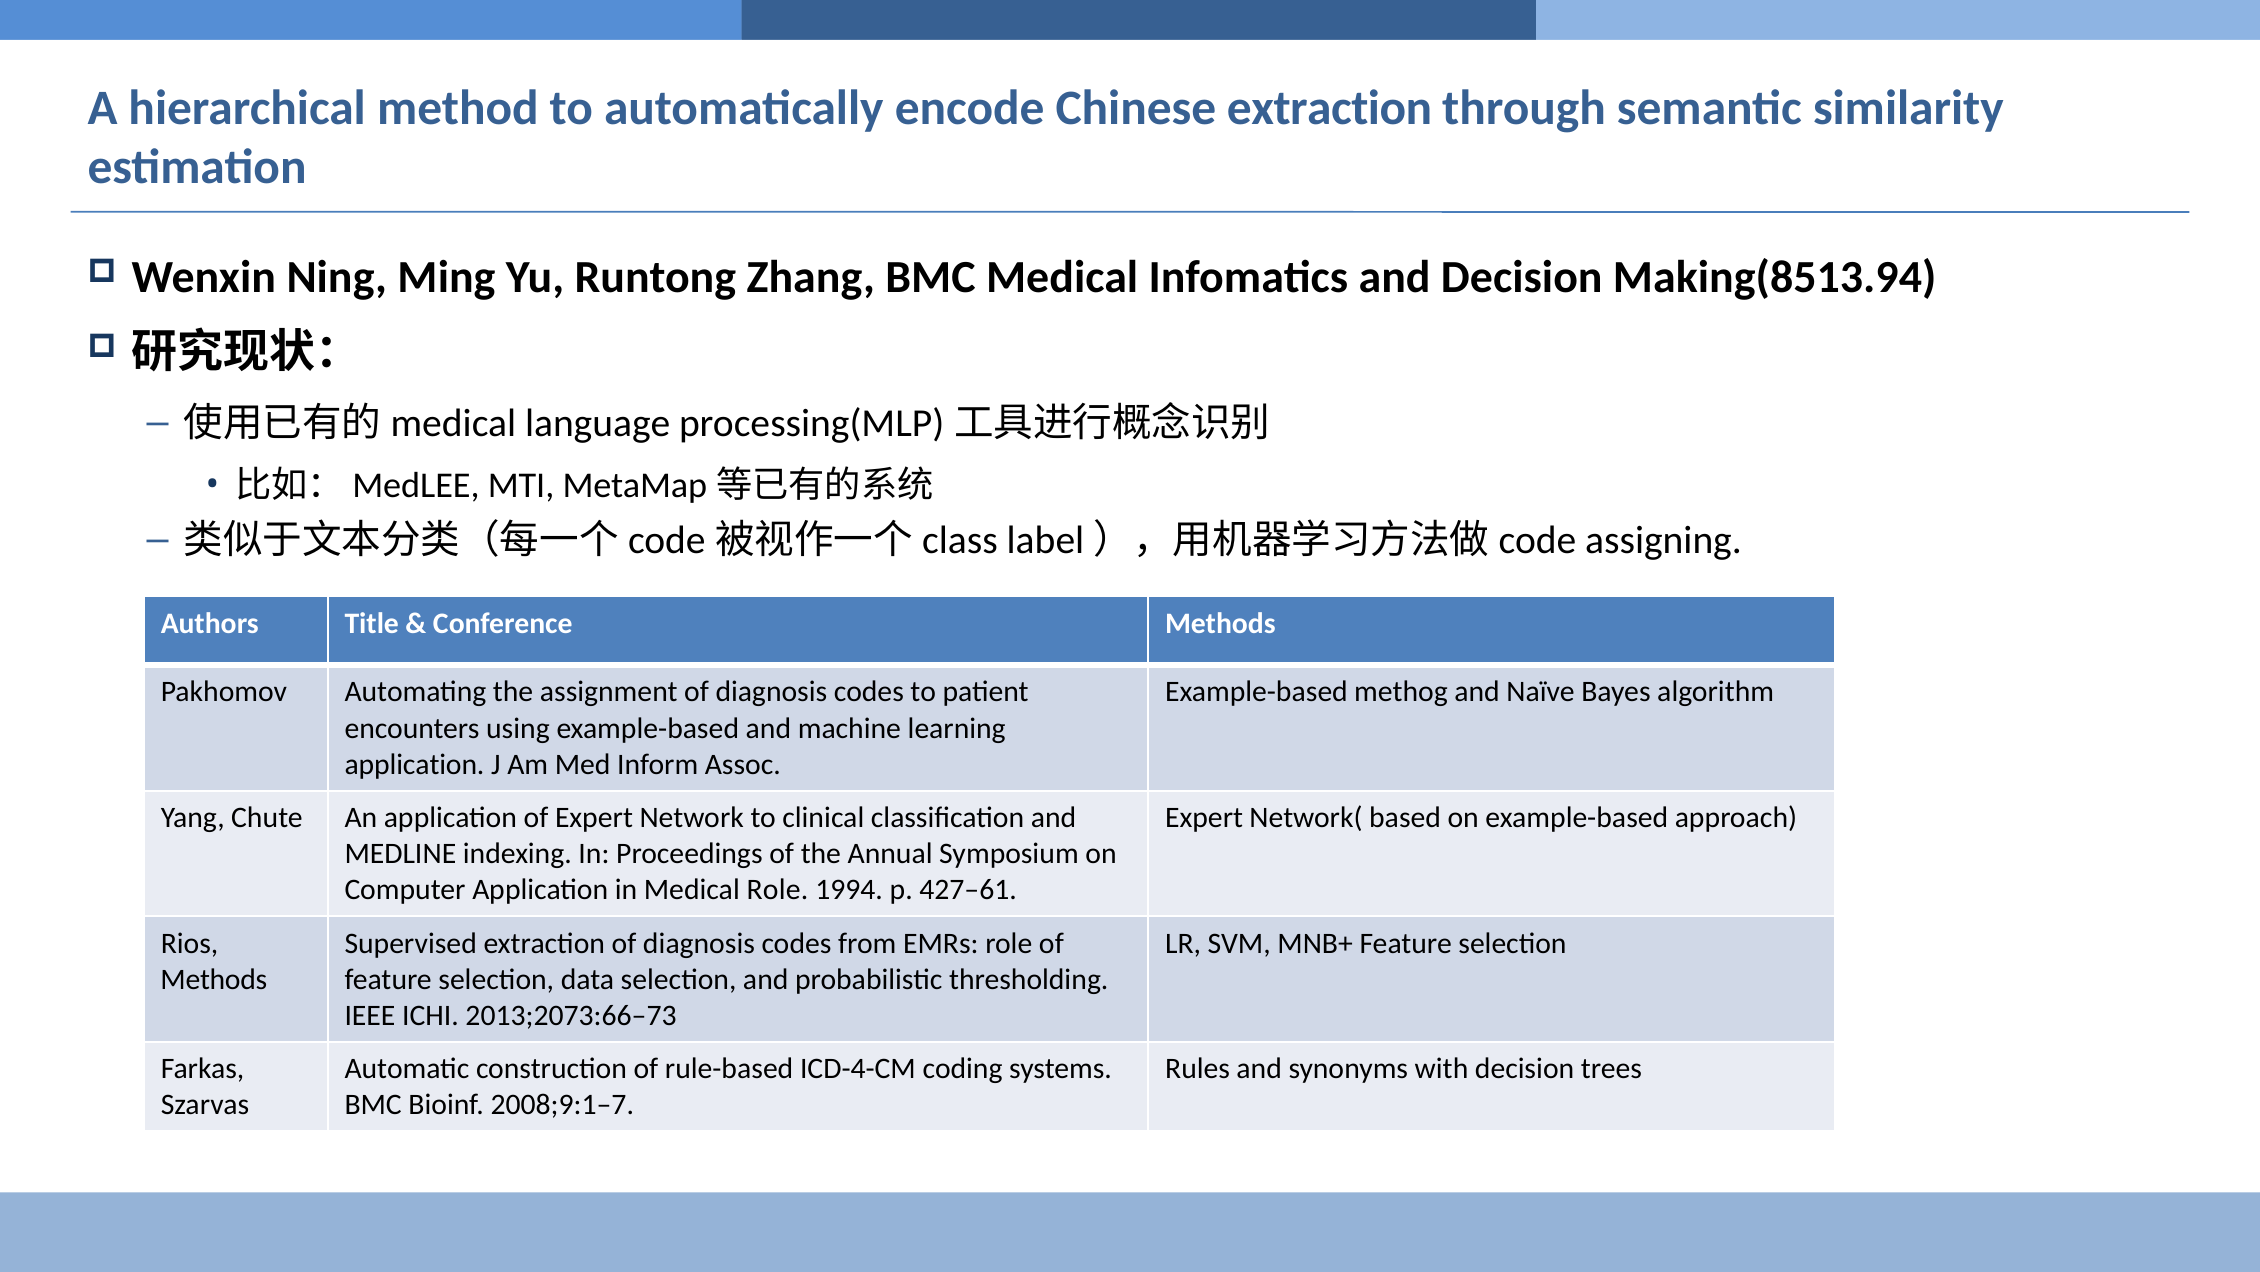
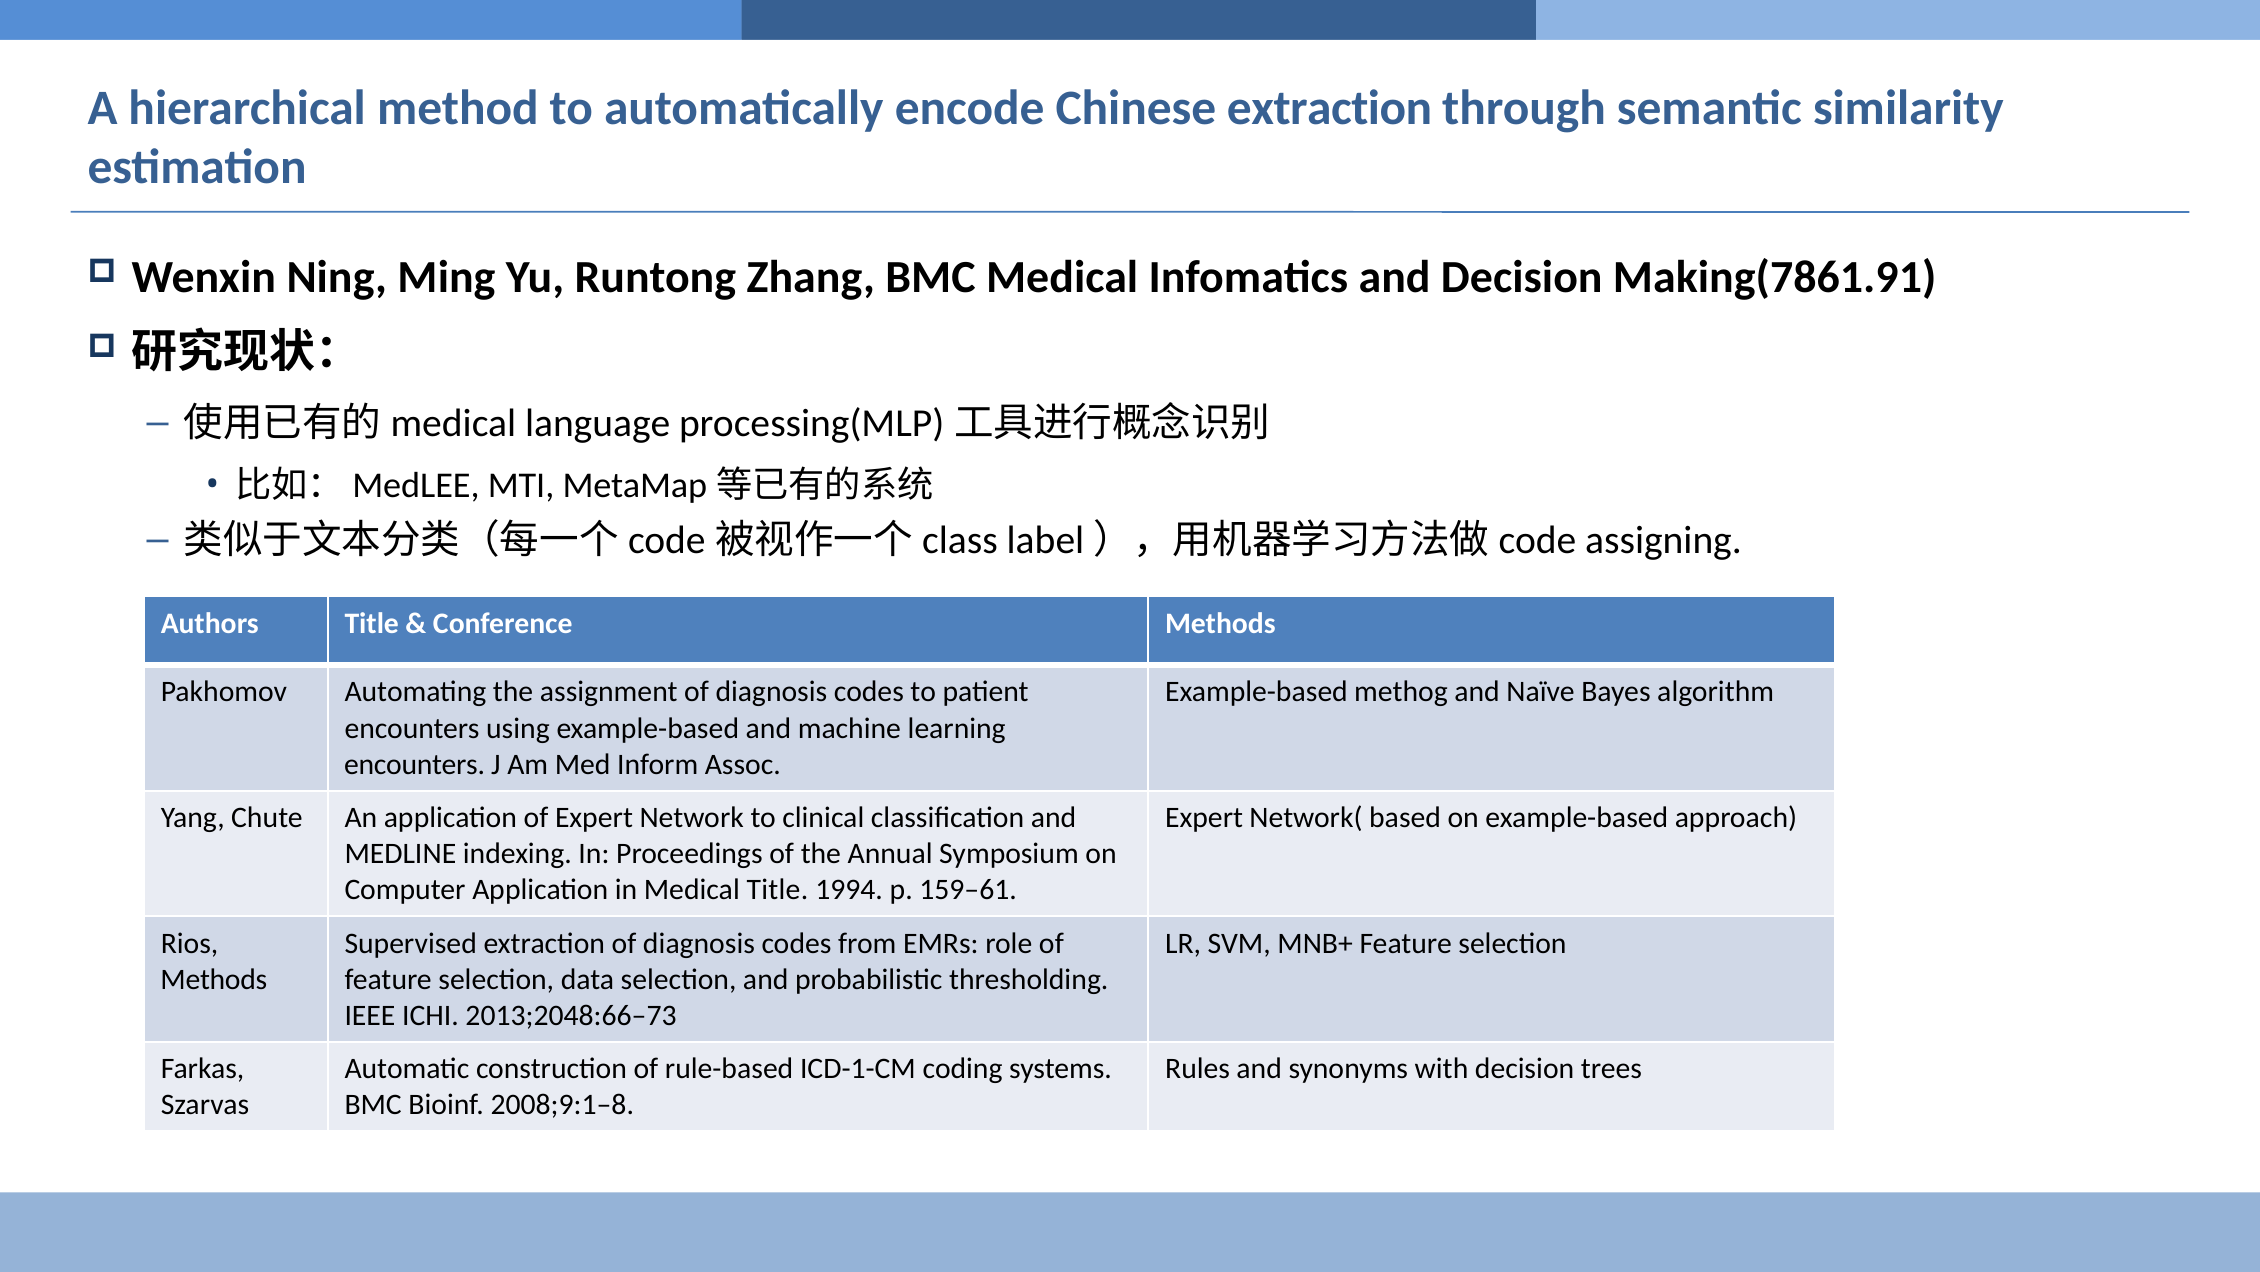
Making(8513.94: Making(8513.94 -> Making(7861.91 (1775, 278)
application: application -> encounters (415, 764)
Medical Role: Role -> Title (777, 890)
427–61: 427–61 -> 159–61 (968, 890)
2013;2073:66–73: 2013;2073:66–73 -> 2013;2048:66–73 (571, 1015)
ICD-4-CM: ICD-4-CM -> ICD-1-CM (858, 1068)
2008;9:1–7: 2008;9:1–7 -> 2008;9:1–8 (562, 1104)
